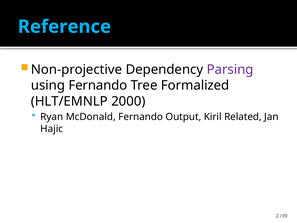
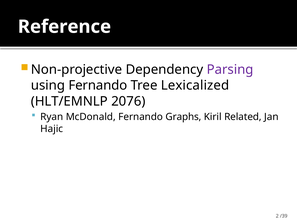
Reference colour: light blue -> white (64, 27)
Formalized: Formalized -> Lexicalized (195, 85)
2000: 2000 -> 2076 (128, 101)
Output: Output -> Graphs (183, 117)
